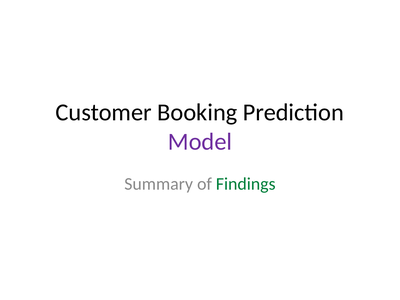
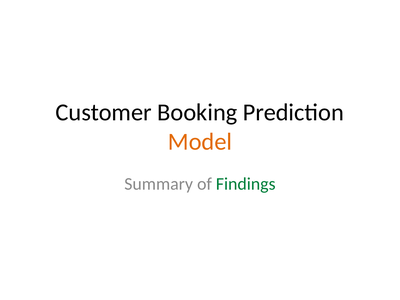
Model colour: purple -> orange (200, 142)
